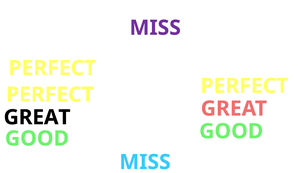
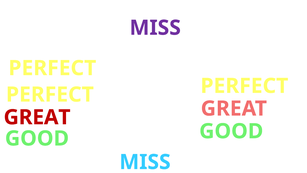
GREAT colour: black -> red (37, 117)
